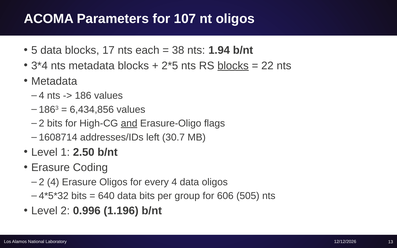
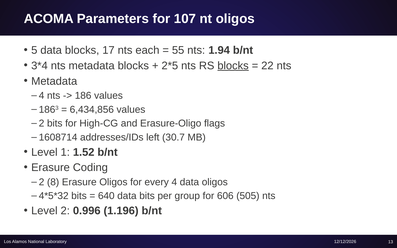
38: 38 -> 55 (178, 50)
and underline: present -> none (129, 123)
2.50: 2.50 -> 1.52 (84, 152)
4: 4 -> 8 (53, 182)
